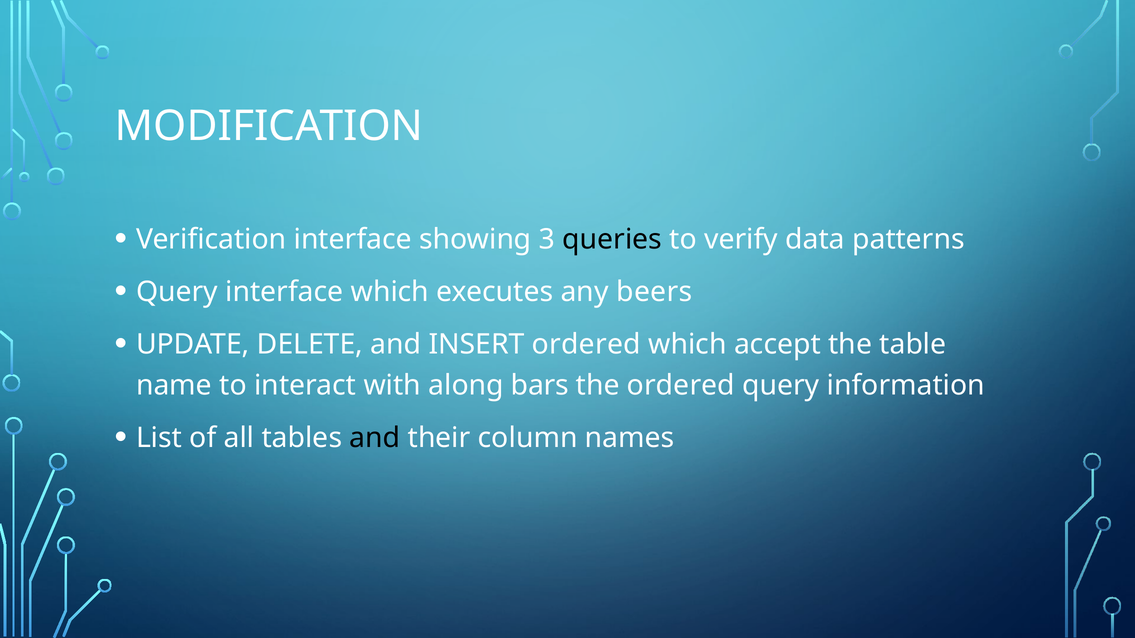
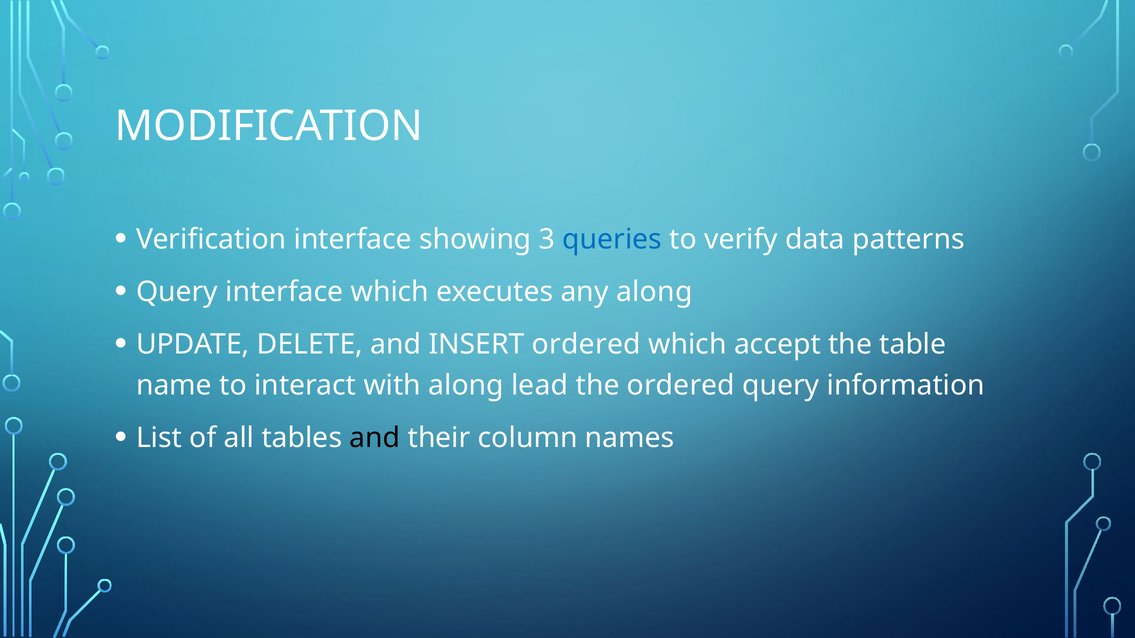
queries colour: black -> blue (612, 240)
any beers: beers -> along (654, 292)
bars: bars -> lead (540, 386)
